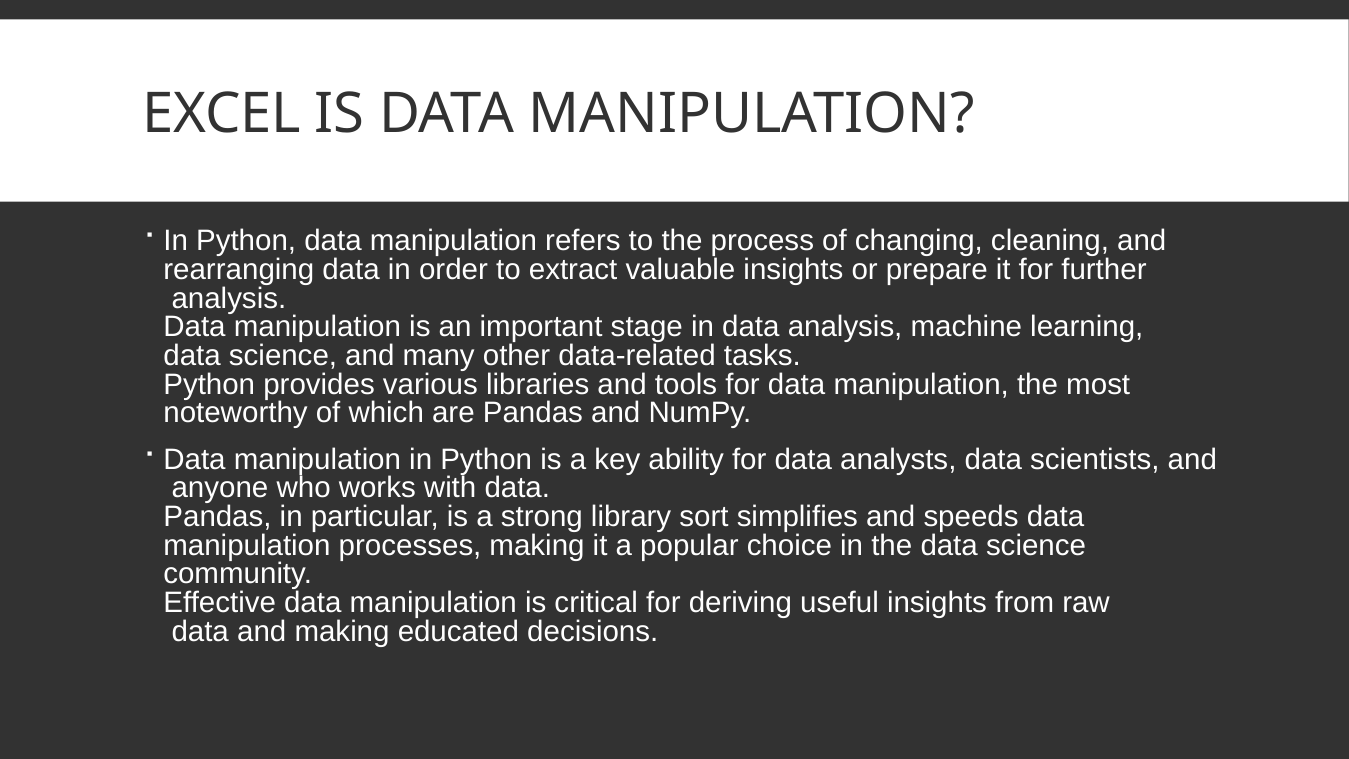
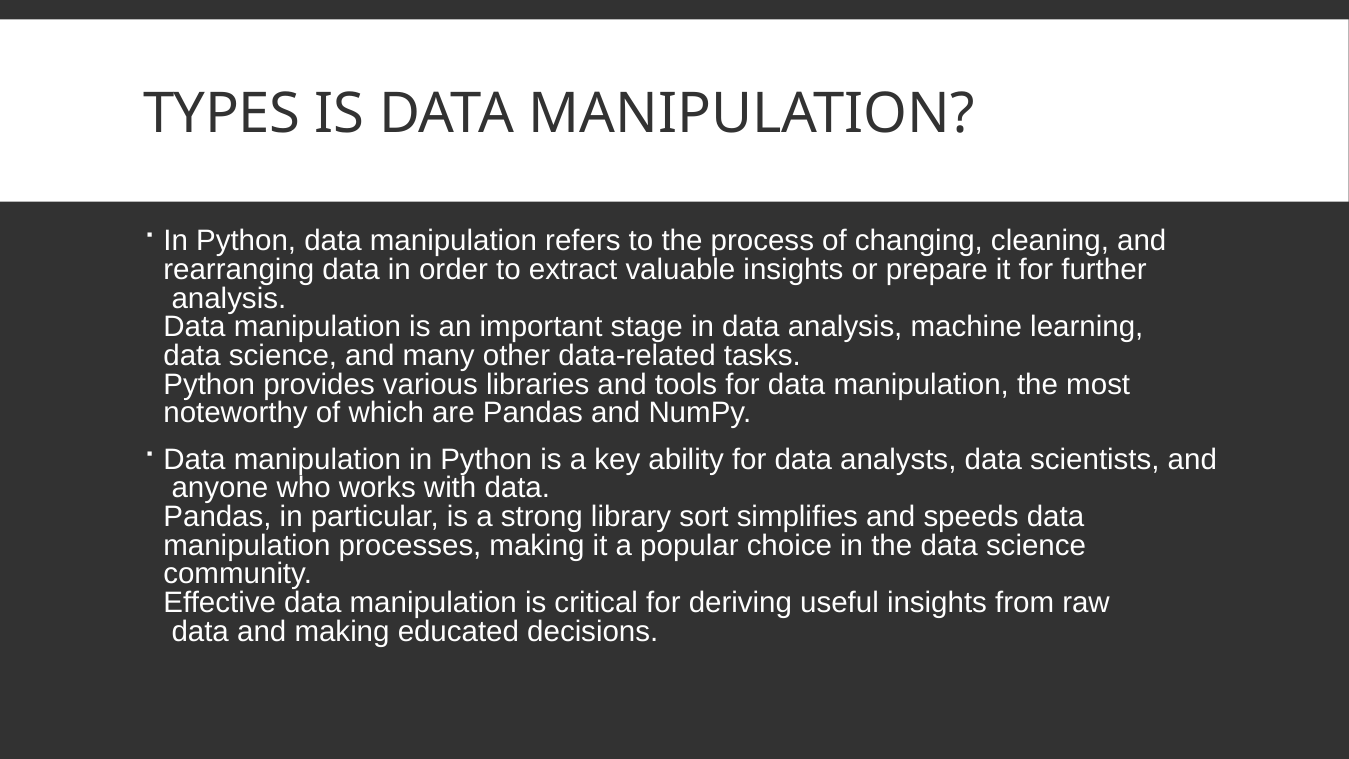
EXCEL: EXCEL -> TYPES (222, 113)
